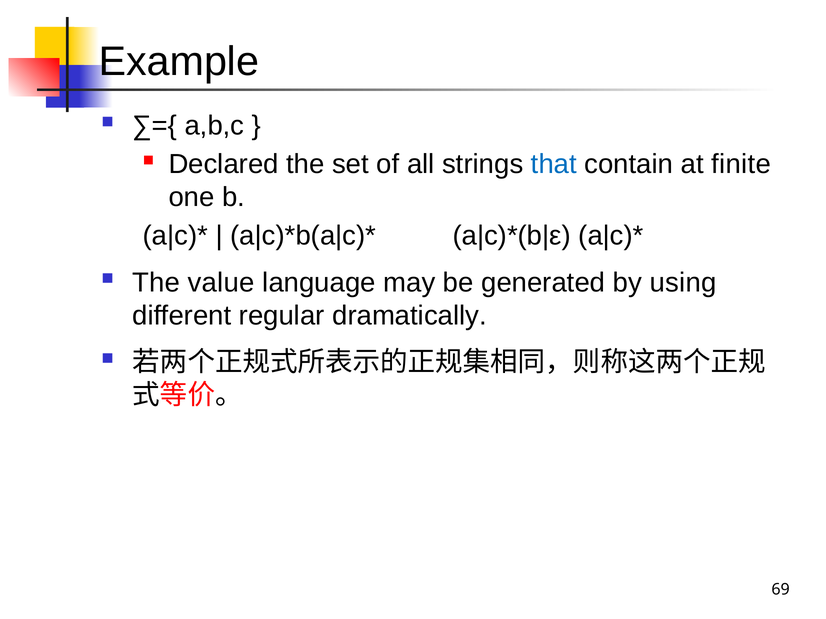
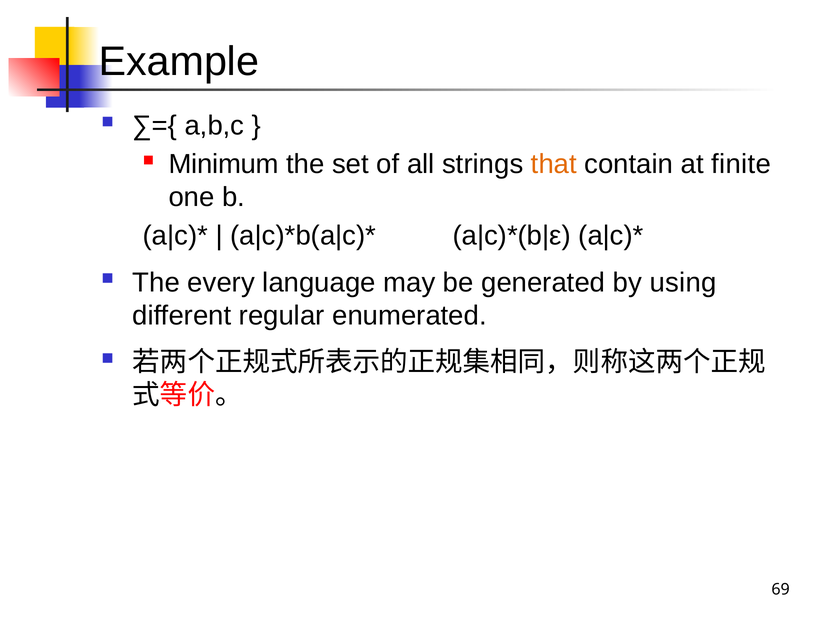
Declared: Declared -> Minimum (224, 164)
that colour: blue -> orange (554, 164)
value: value -> every (221, 283)
dramatically: dramatically -> enumerated (409, 316)
